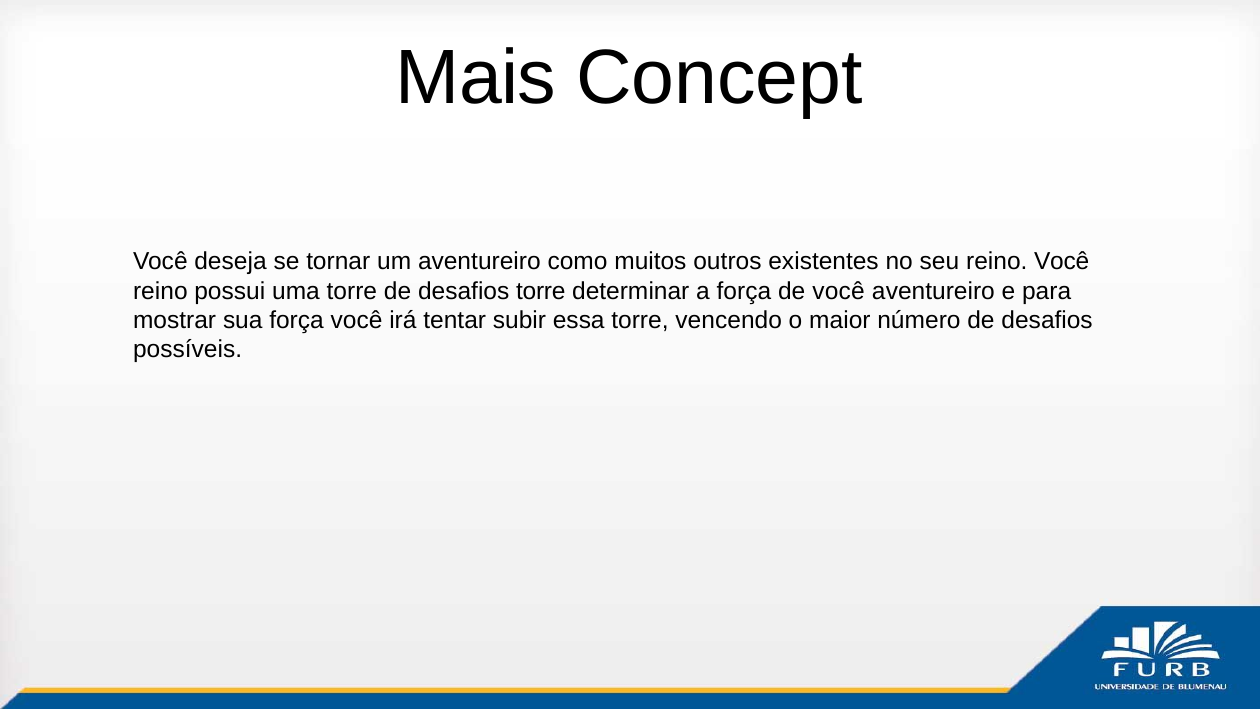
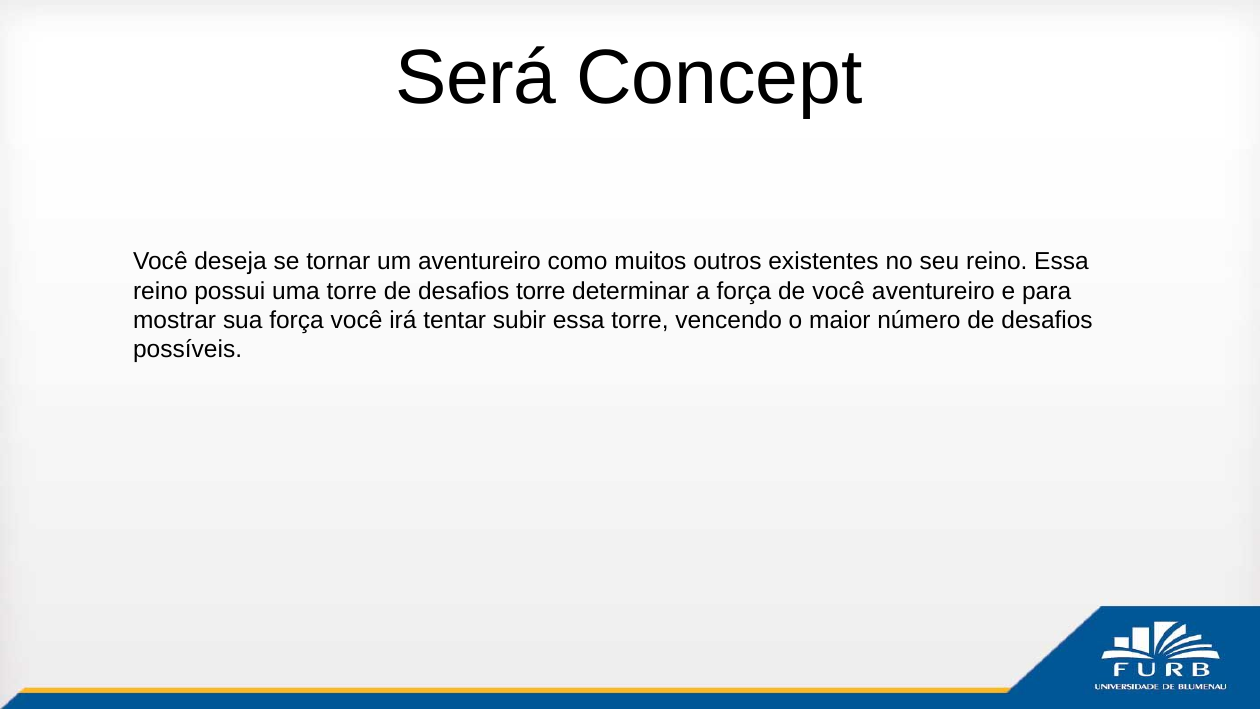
Mais: Mais -> Será (476, 78)
reino Você: Você -> Essa (1061, 262)
